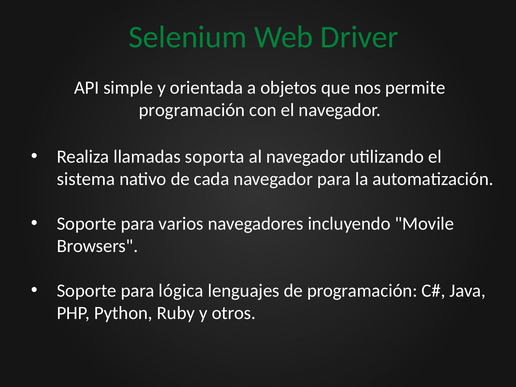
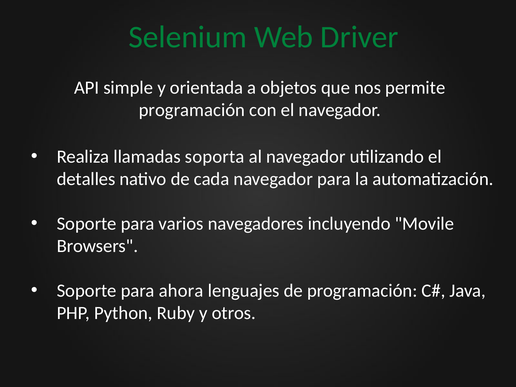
sistema: sistema -> detalles (86, 179)
lógica: lógica -> ahora (181, 291)
